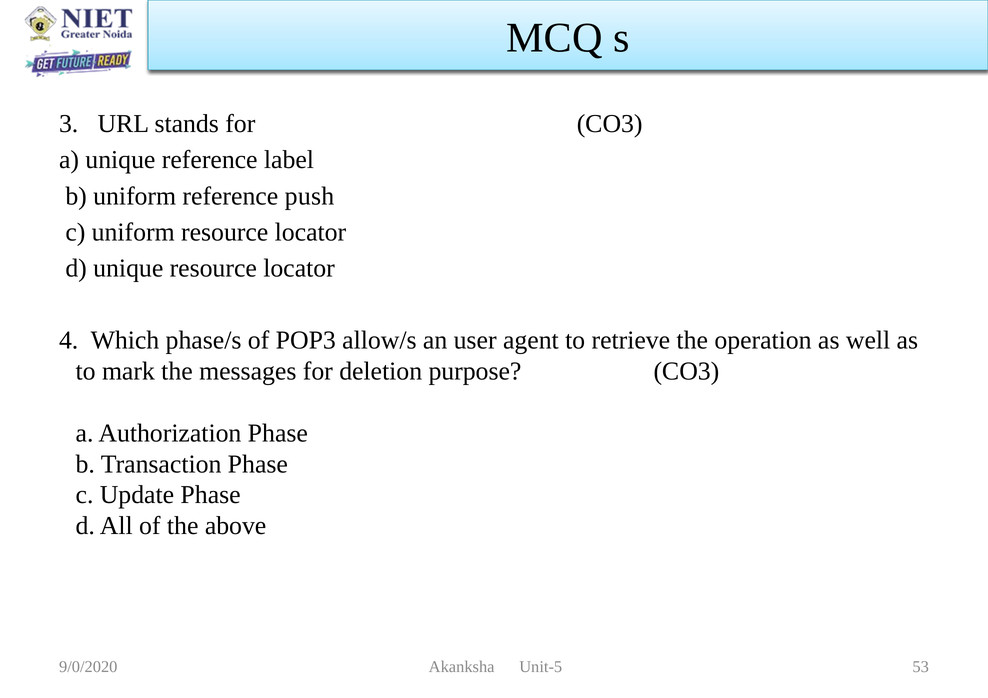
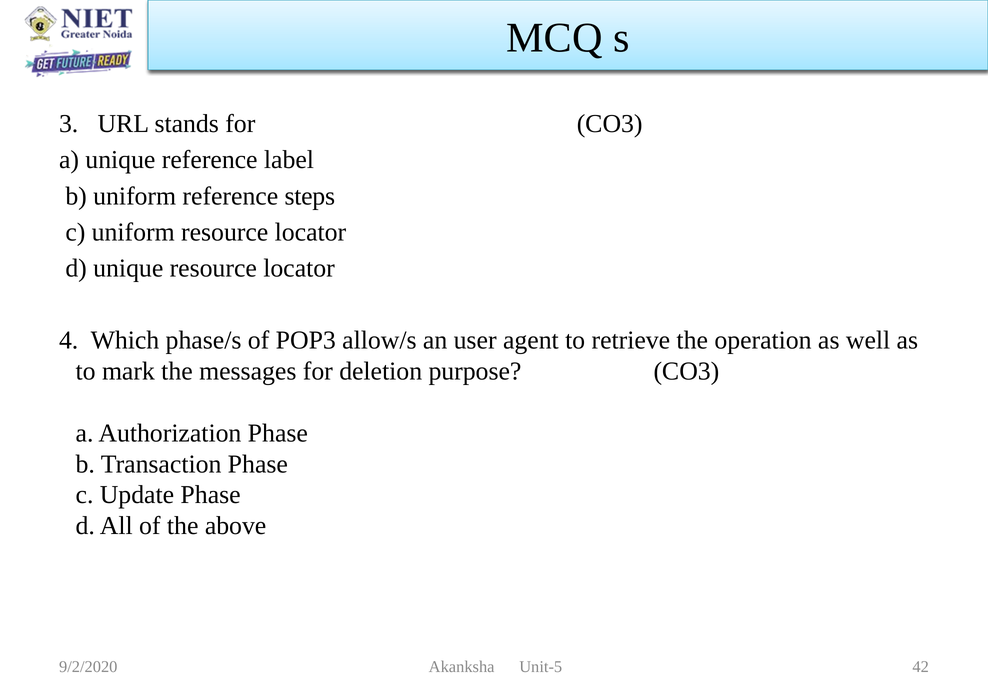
push: push -> steps (310, 196)
9/0/2020: 9/0/2020 -> 9/2/2020 (88, 667)
53: 53 -> 42 (921, 667)
